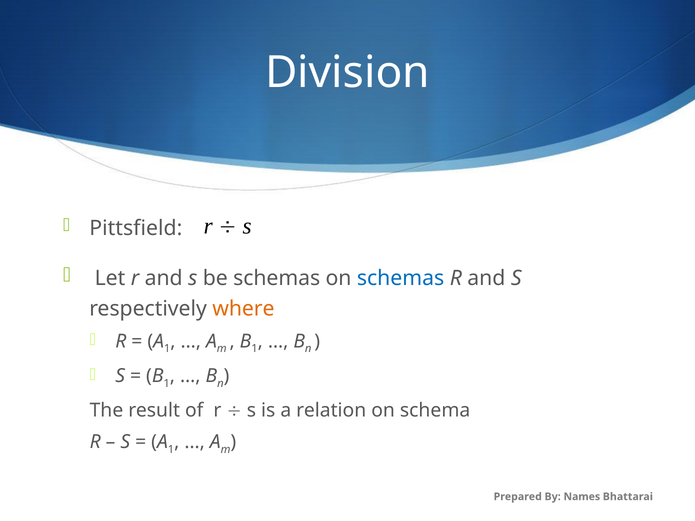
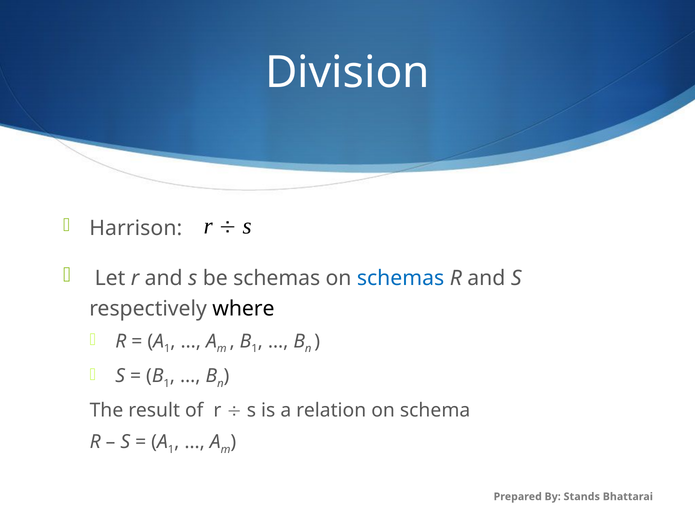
Pittsfield: Pittsfield -> Harrison (136, 228)
where colour: orange -> black (243, 309)
Names: Names -> Stands (582, 497)
